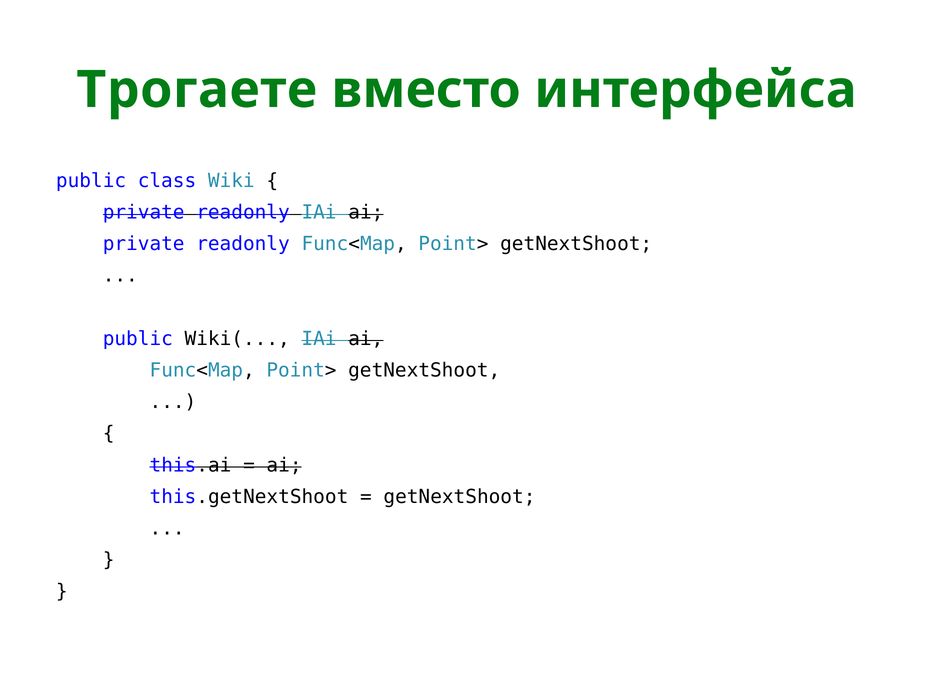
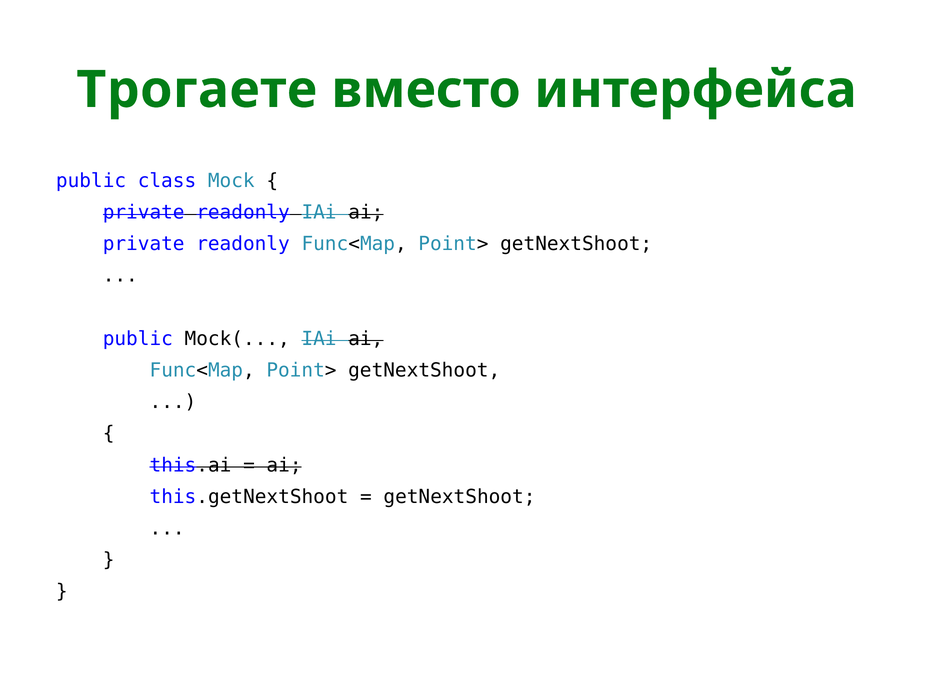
Wiki: Wiki -> Mock (231, 181)
Wiki(: Wiki( -> Mock( (237, 339)
